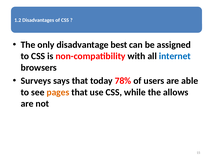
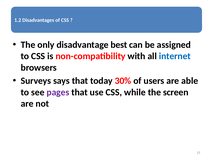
78%: 78% -> 30% (123, 81)
pages colour: orange -> purple (58, 92)
allows: allows -> screen (176, 92)
